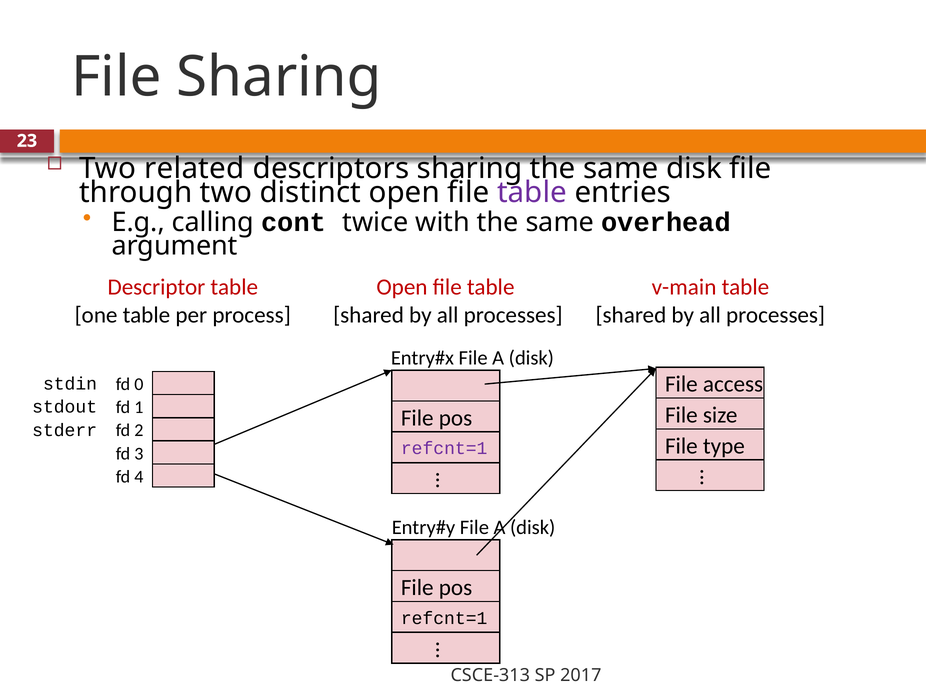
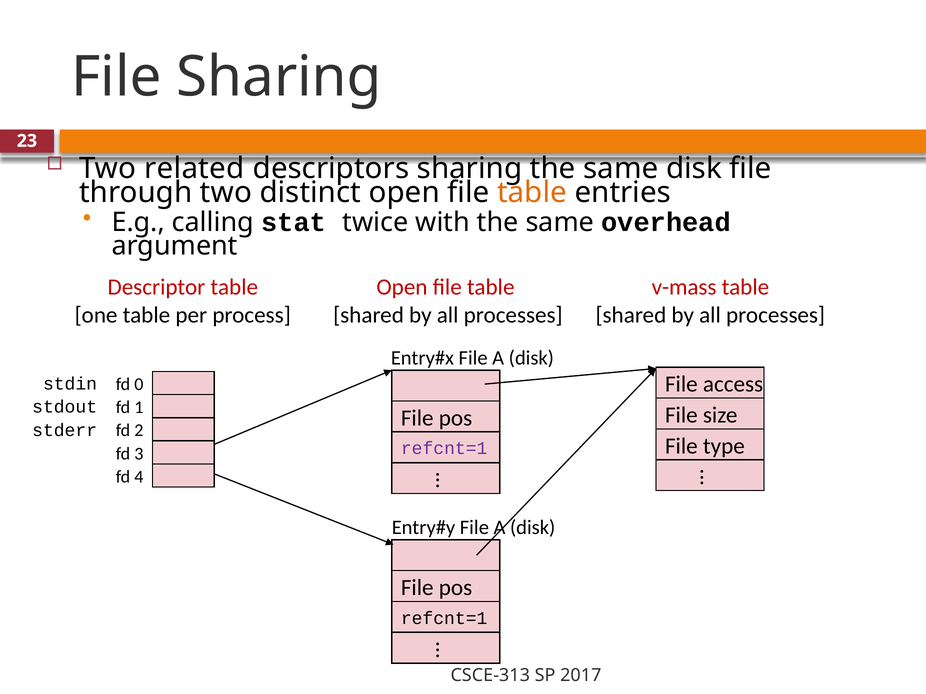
table colour: purple -> orange (532, 193)
cont: cont -> stat (294, 223)
v-main: v-main -> v-mass (684, 287)
